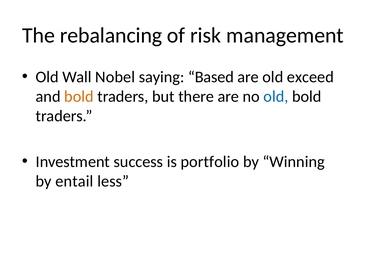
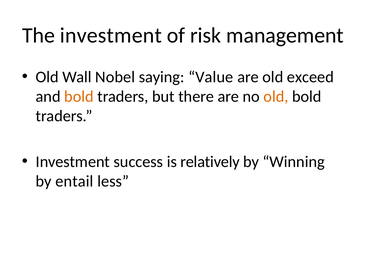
The rebalancing: rebalancing -> investment (111, 35)
Based: Based -> Value (211, 77)
old colour: blue -> orange (276, 96)
portfolio: portfolio -> relatively (210, 161)
